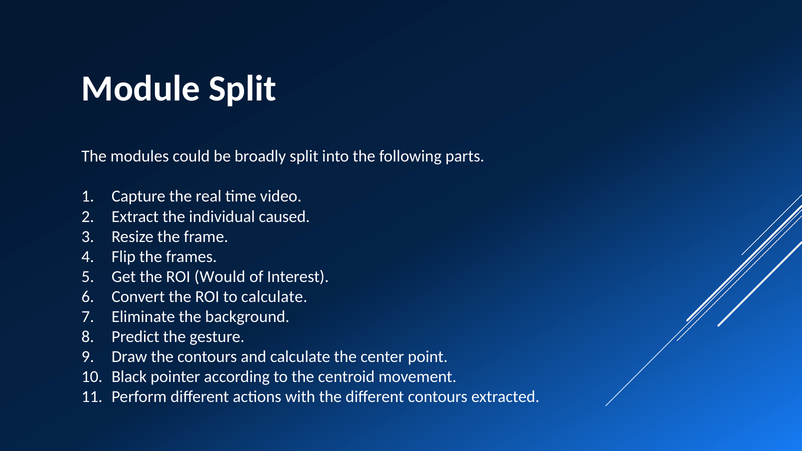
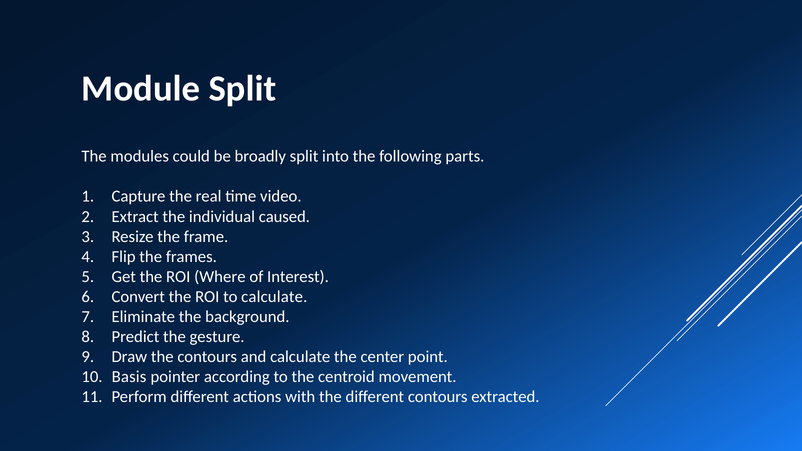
Would: Would -> Where (220, 277)
Black: Black -> Basis (129, 377)
